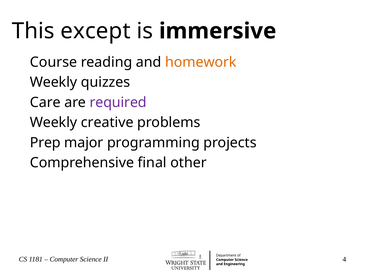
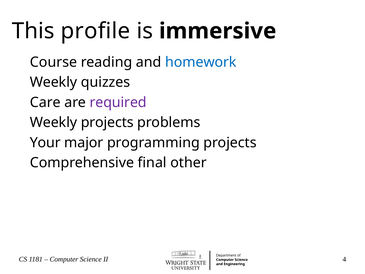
except: except -> profile (95, 31)
homework colour: orange -> blue (201, 62)
Weekly creative: creative -> projects (107, 122)
Prep: Prep -> Your (45, 142)
